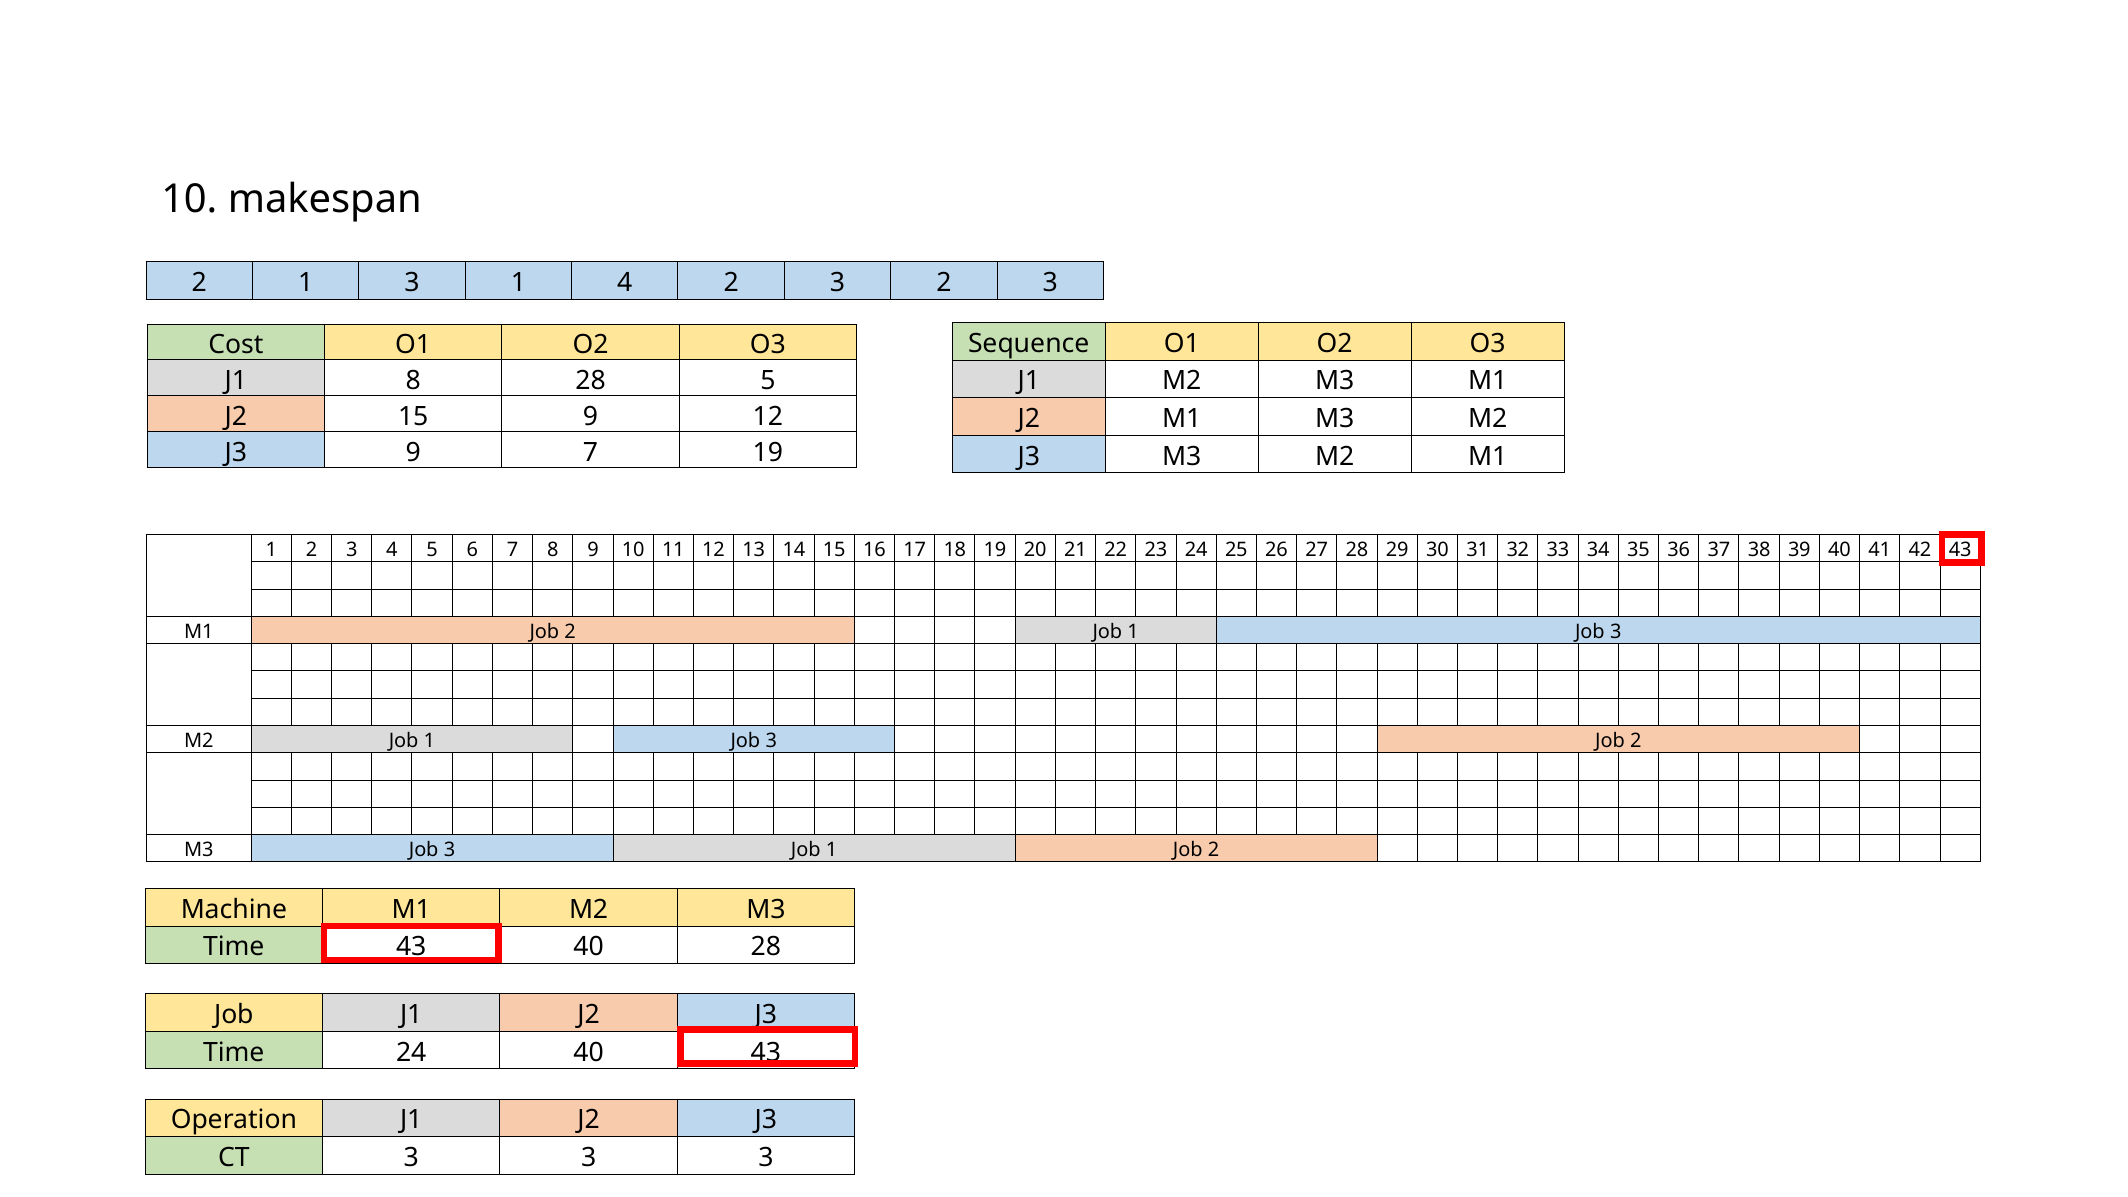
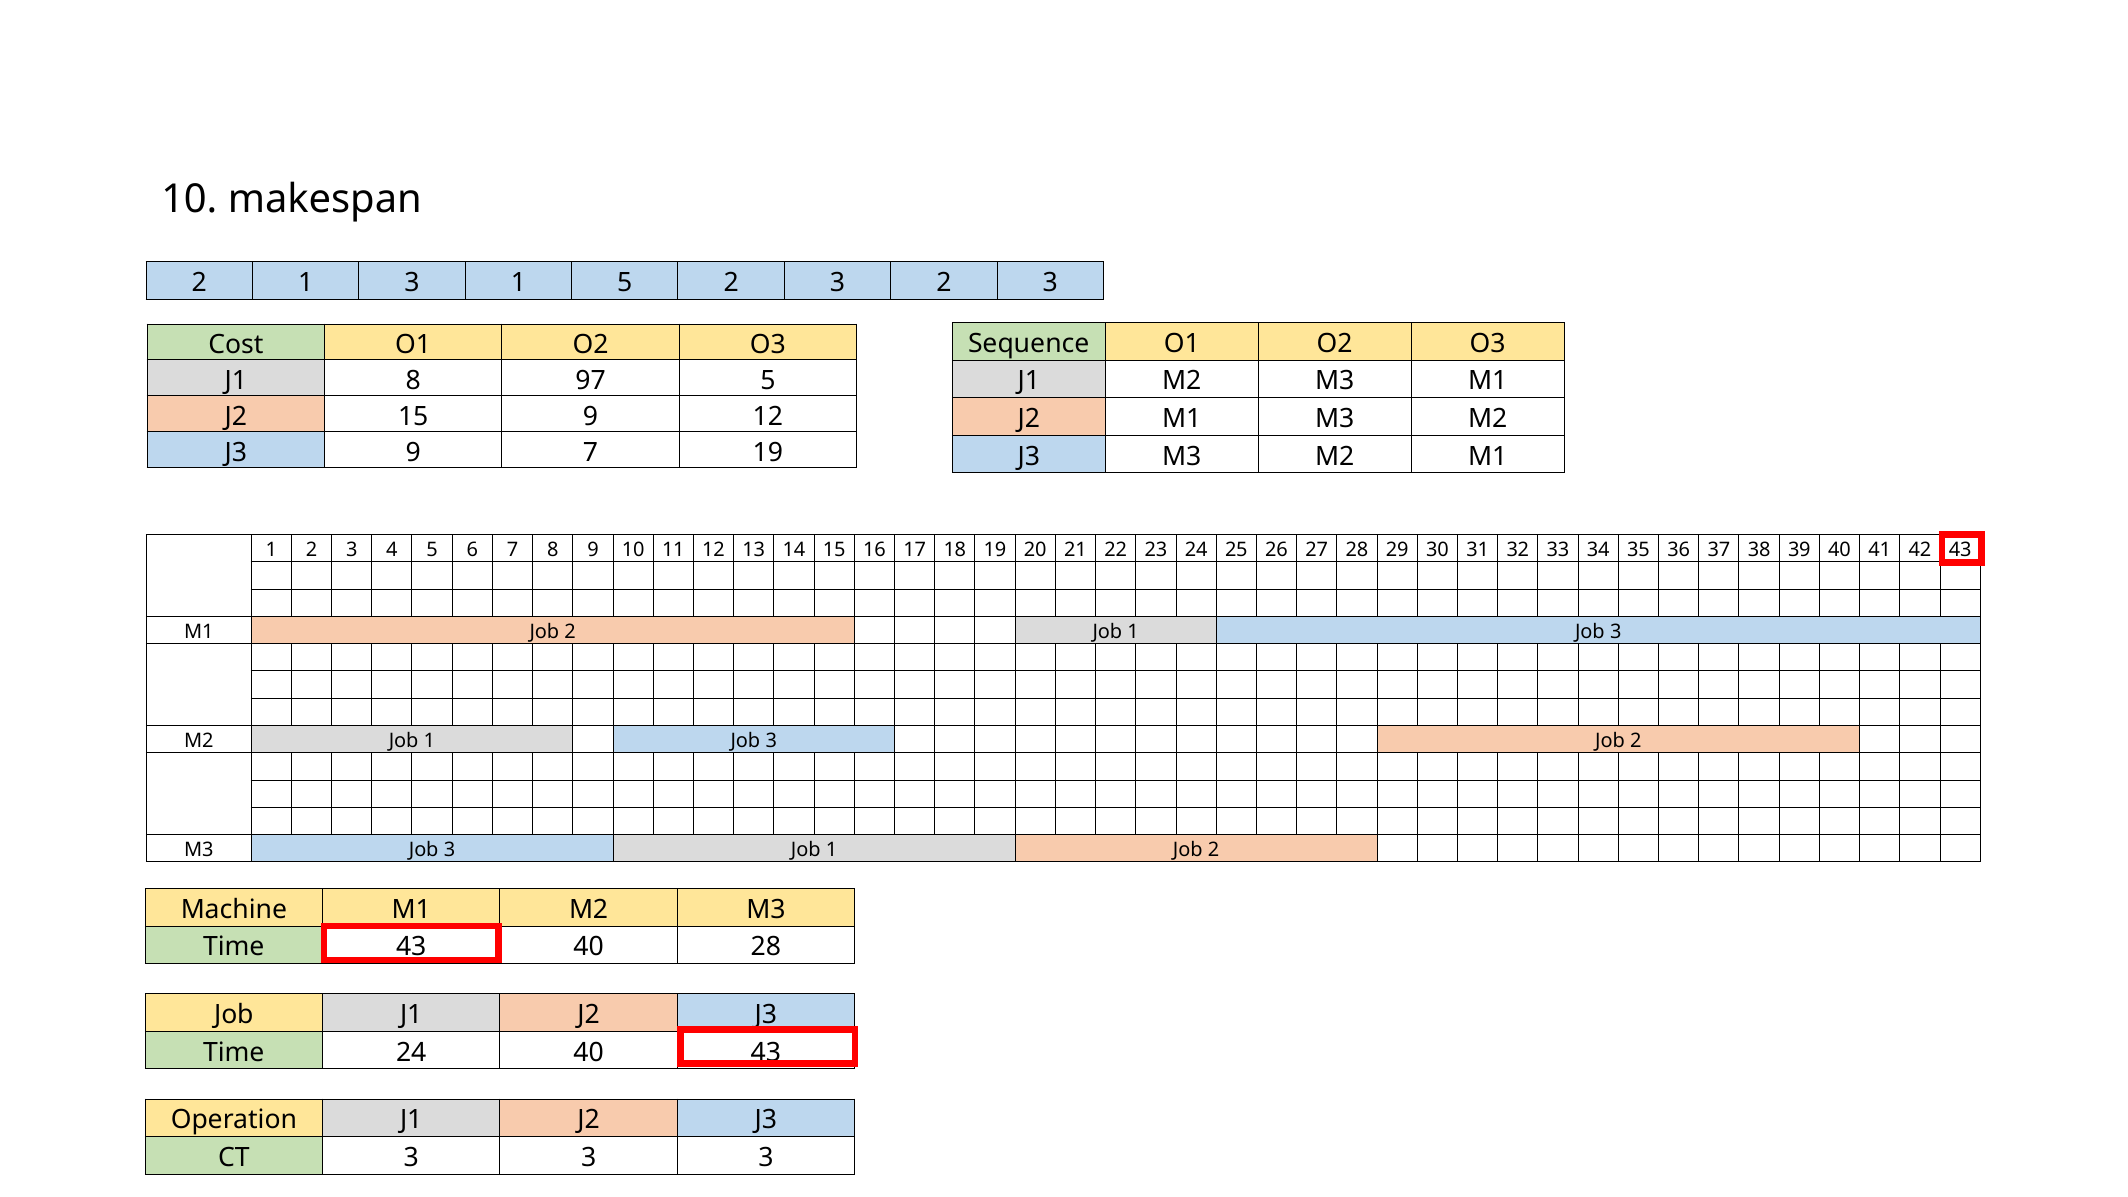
1 4: 4 -> 5 (625, 283)
8 28: 28 -> 97 (591, 381)
